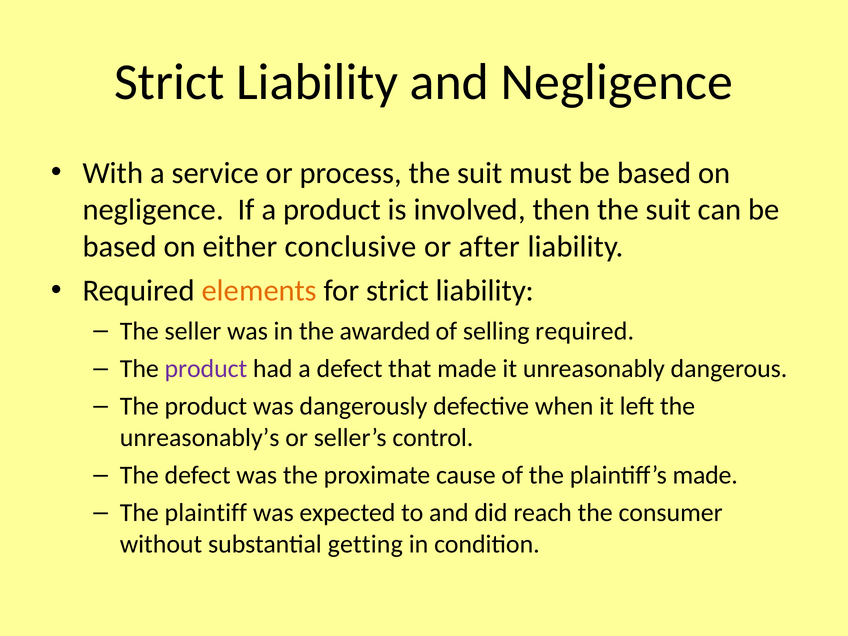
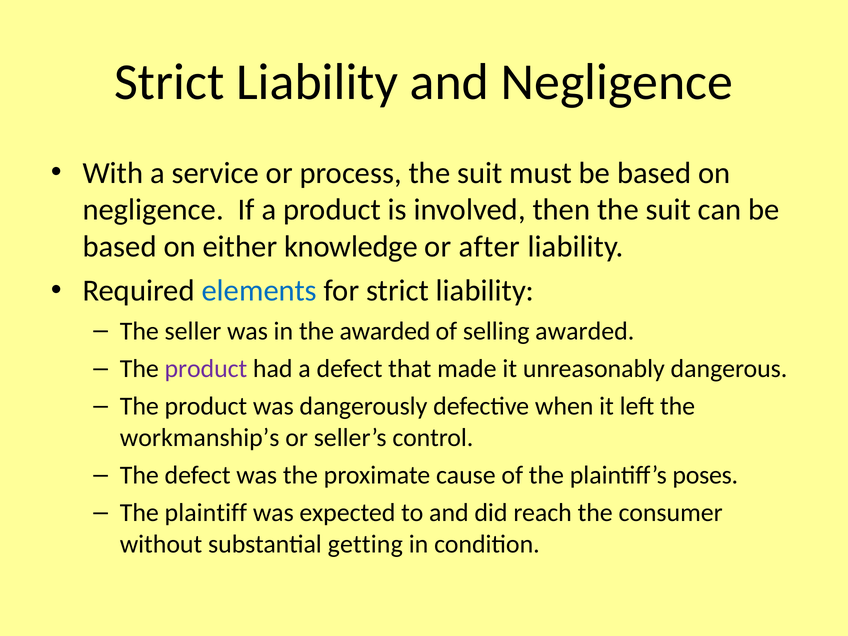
conclusive: conclusive -> knowledge (351, 247)
elements colour: orange -> blue (259, 291)
selling required: required -> awarded (585, 331)
unreasonably’s: unreasonably’s -> workmanship’s (200, 438)
plaintiff’s made: made -> poses (705, 475)
